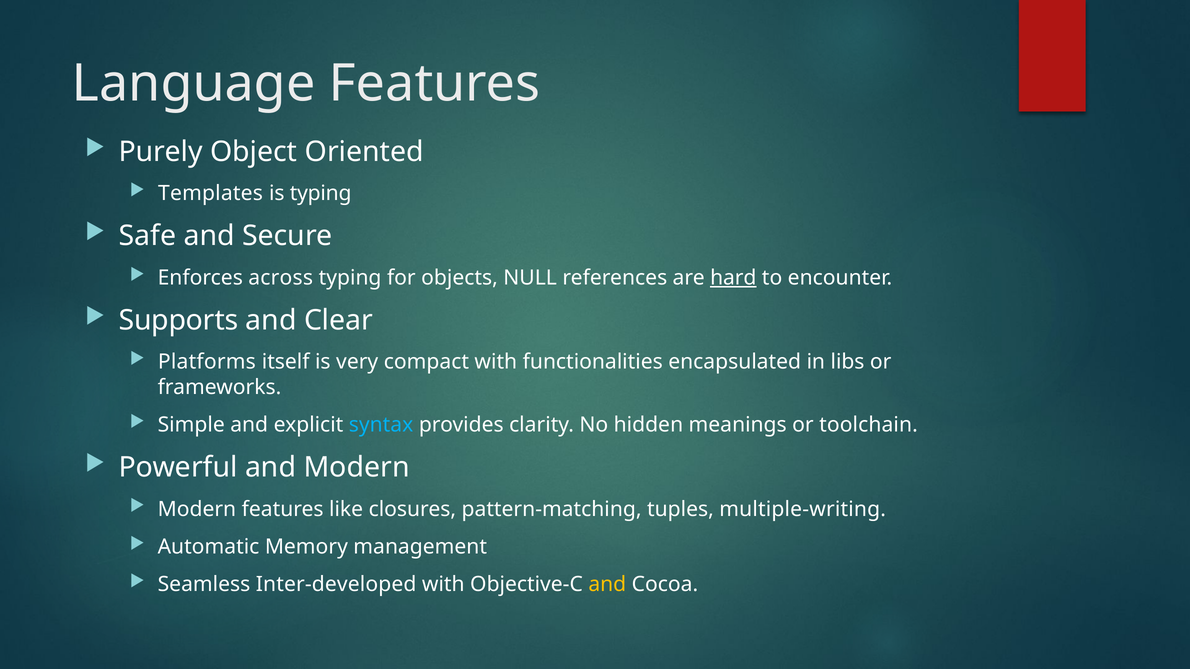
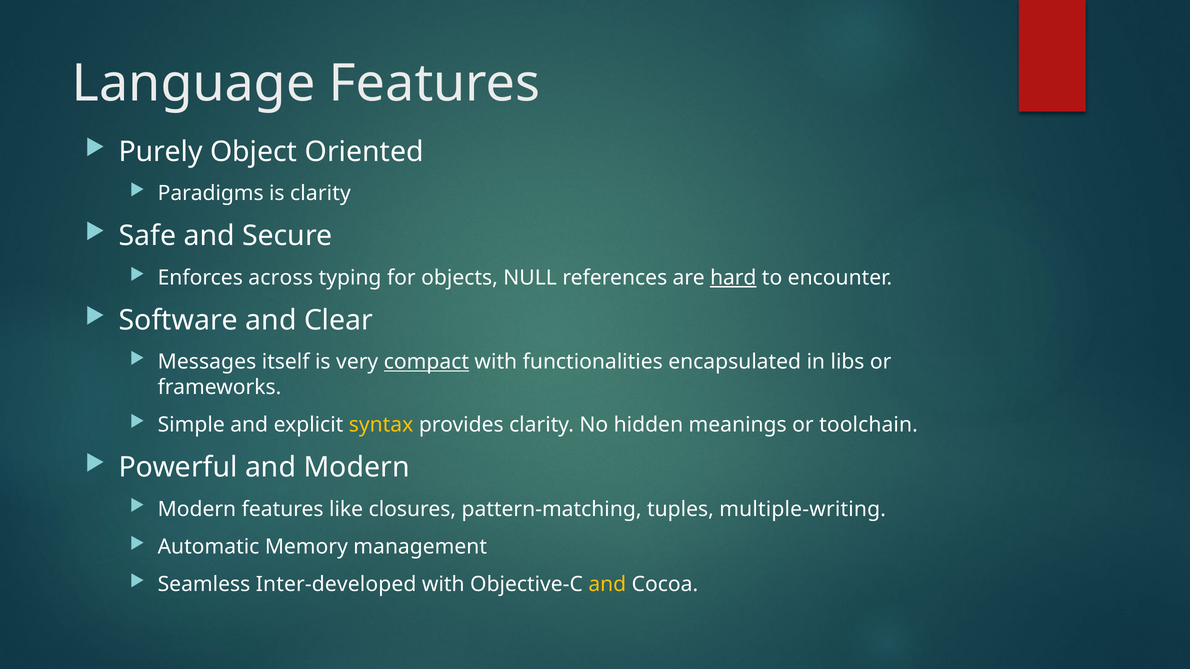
Templates: Templates -> Paradigms (211, 193)
is typing: typing -> clarity (320, 193)
Supports: Supports -> Software (178, 320)
Platforms: Platforms -> Messages (207, 362)
compact underline: none -> present (426, 362)
syntax colour: light blue -> yellow (381, 425)
